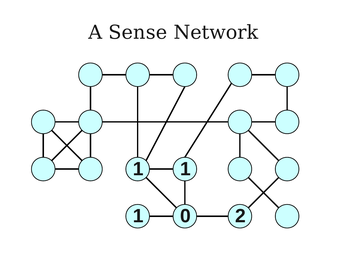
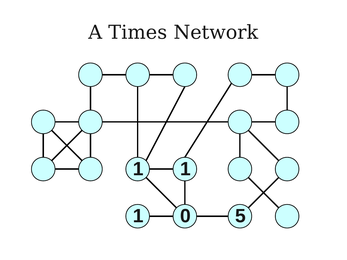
Sense: Sense -> Times (138, 33)
2: 2 -> 5 (240, 216)
